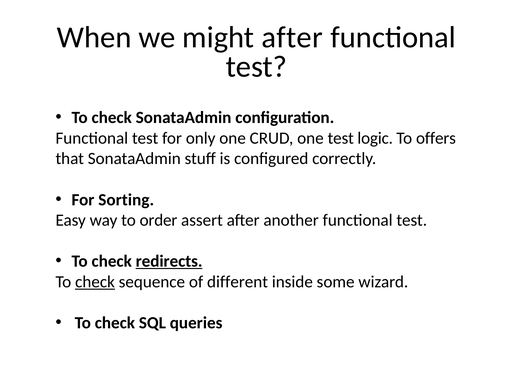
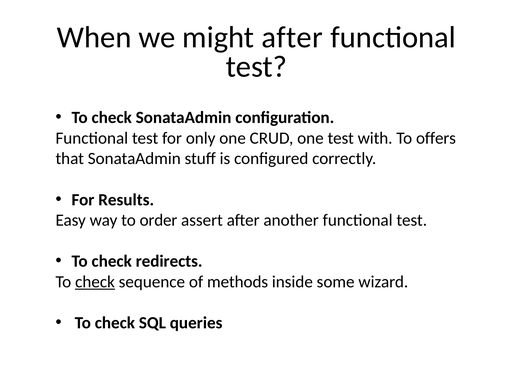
logic: logic -> with (375, 138)
Sorting: Sorting -> Results (126, 200)
redirects underline: present -> none (169, 261)
different: different -> methods (238, 282)
